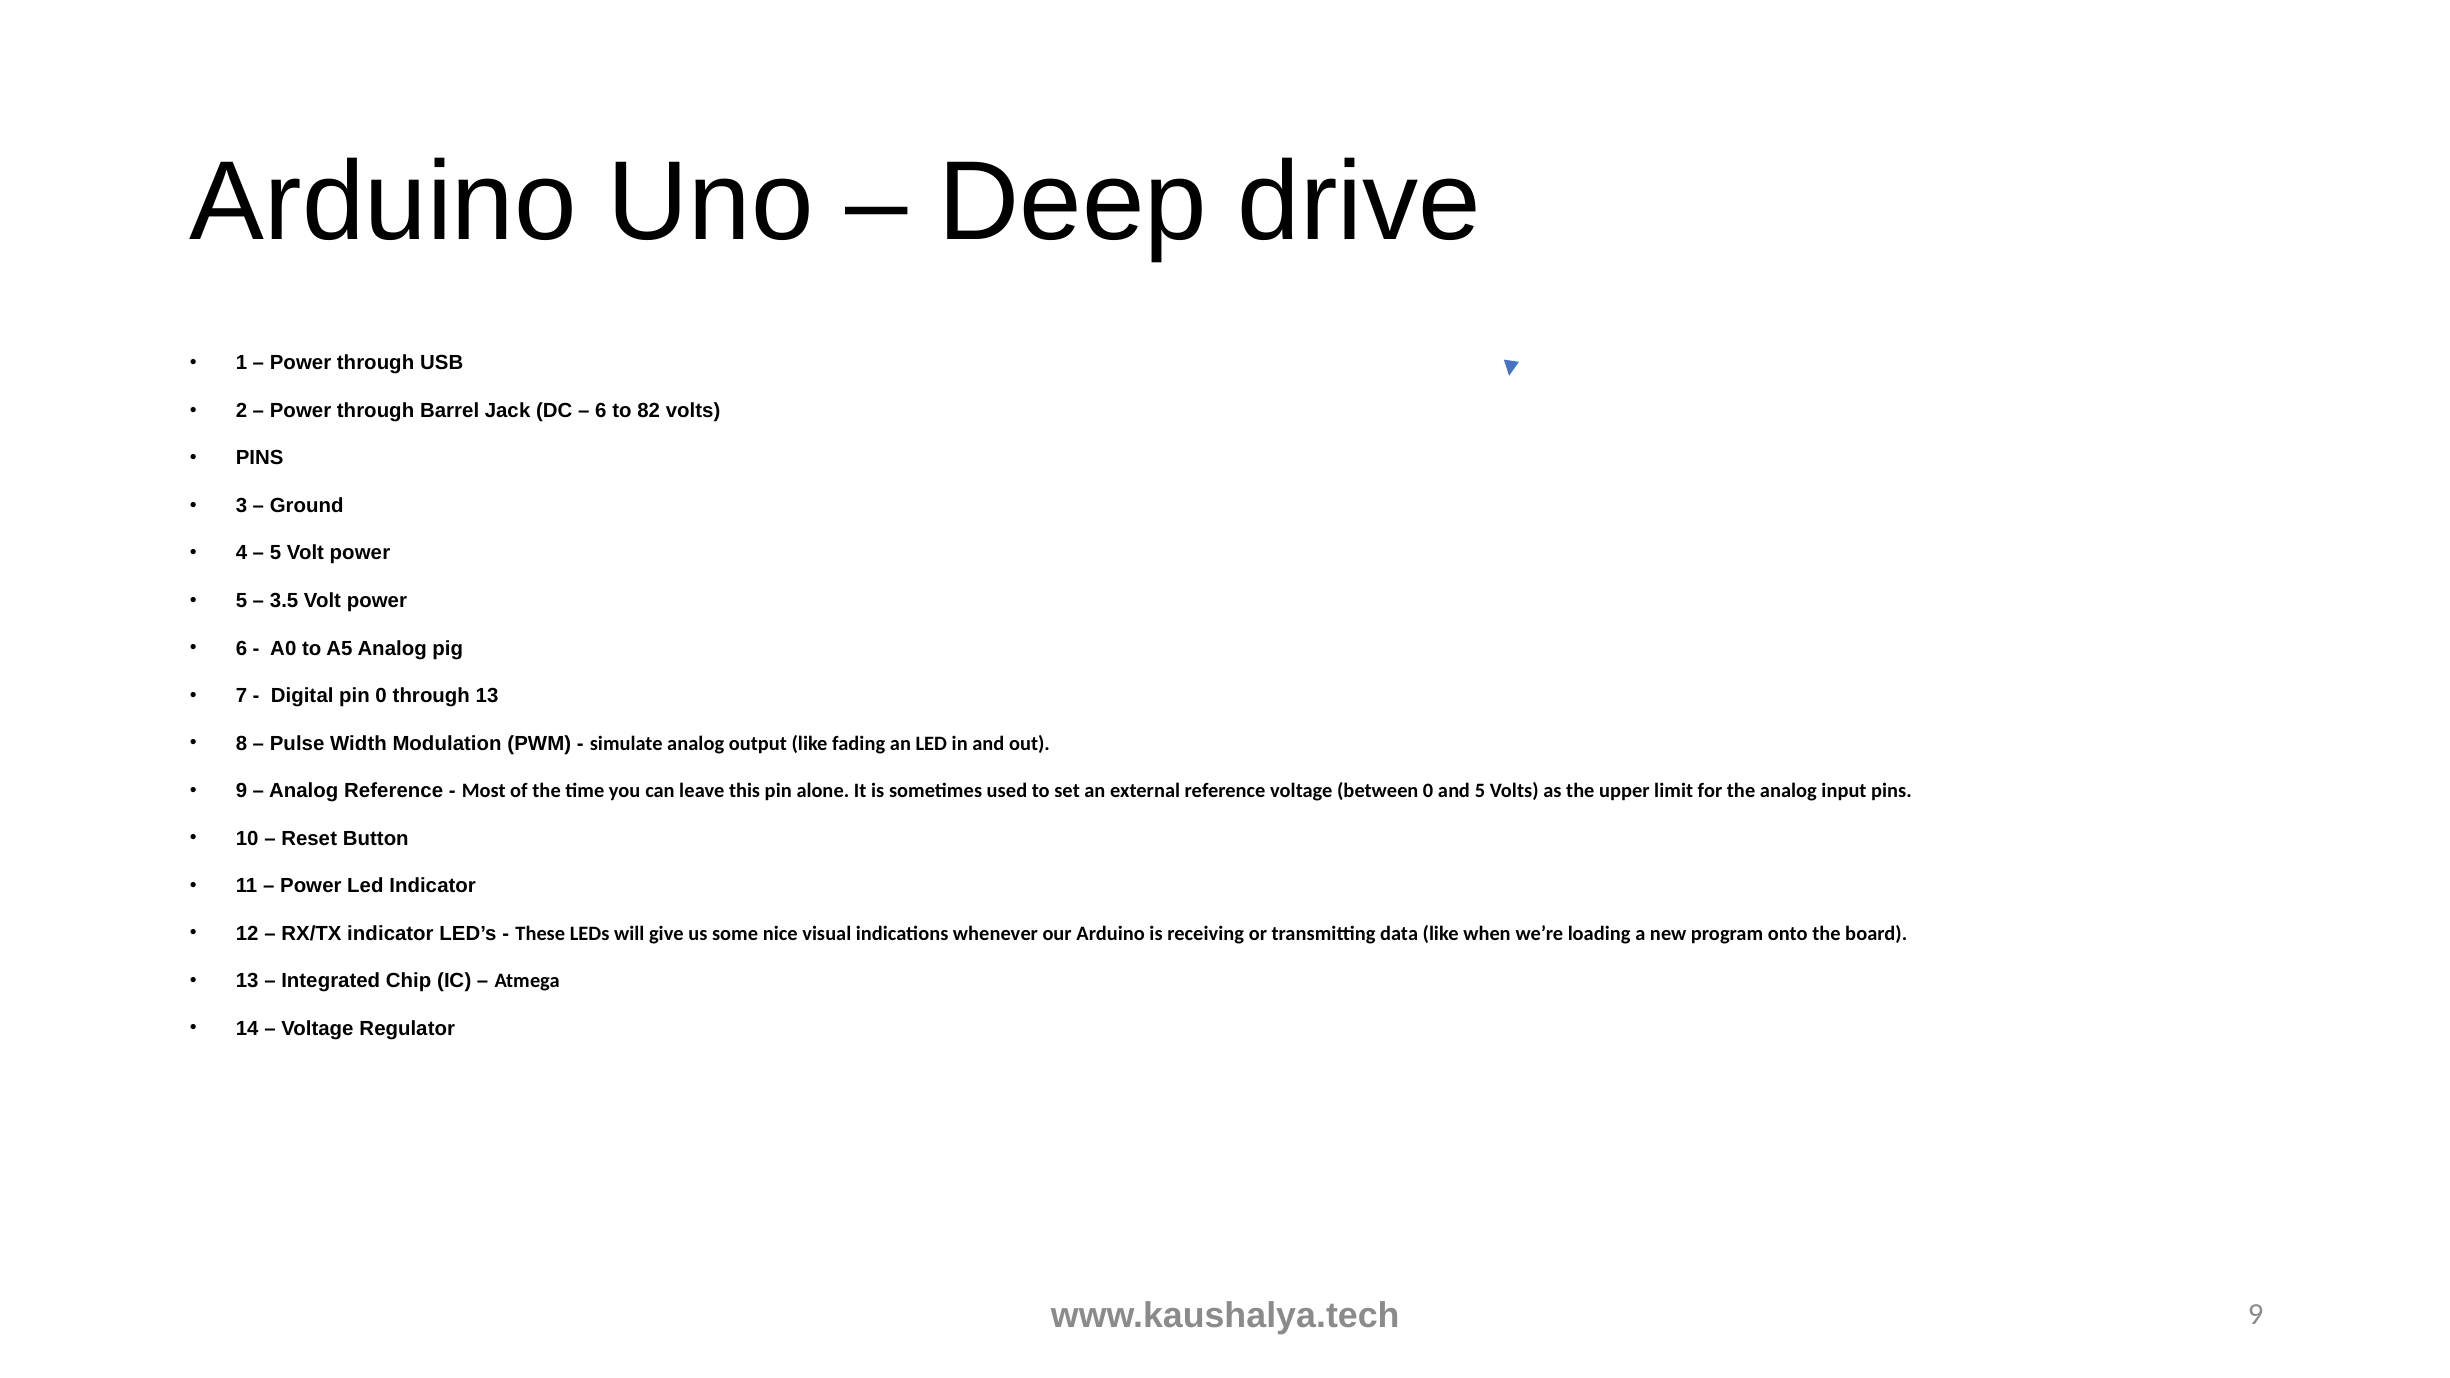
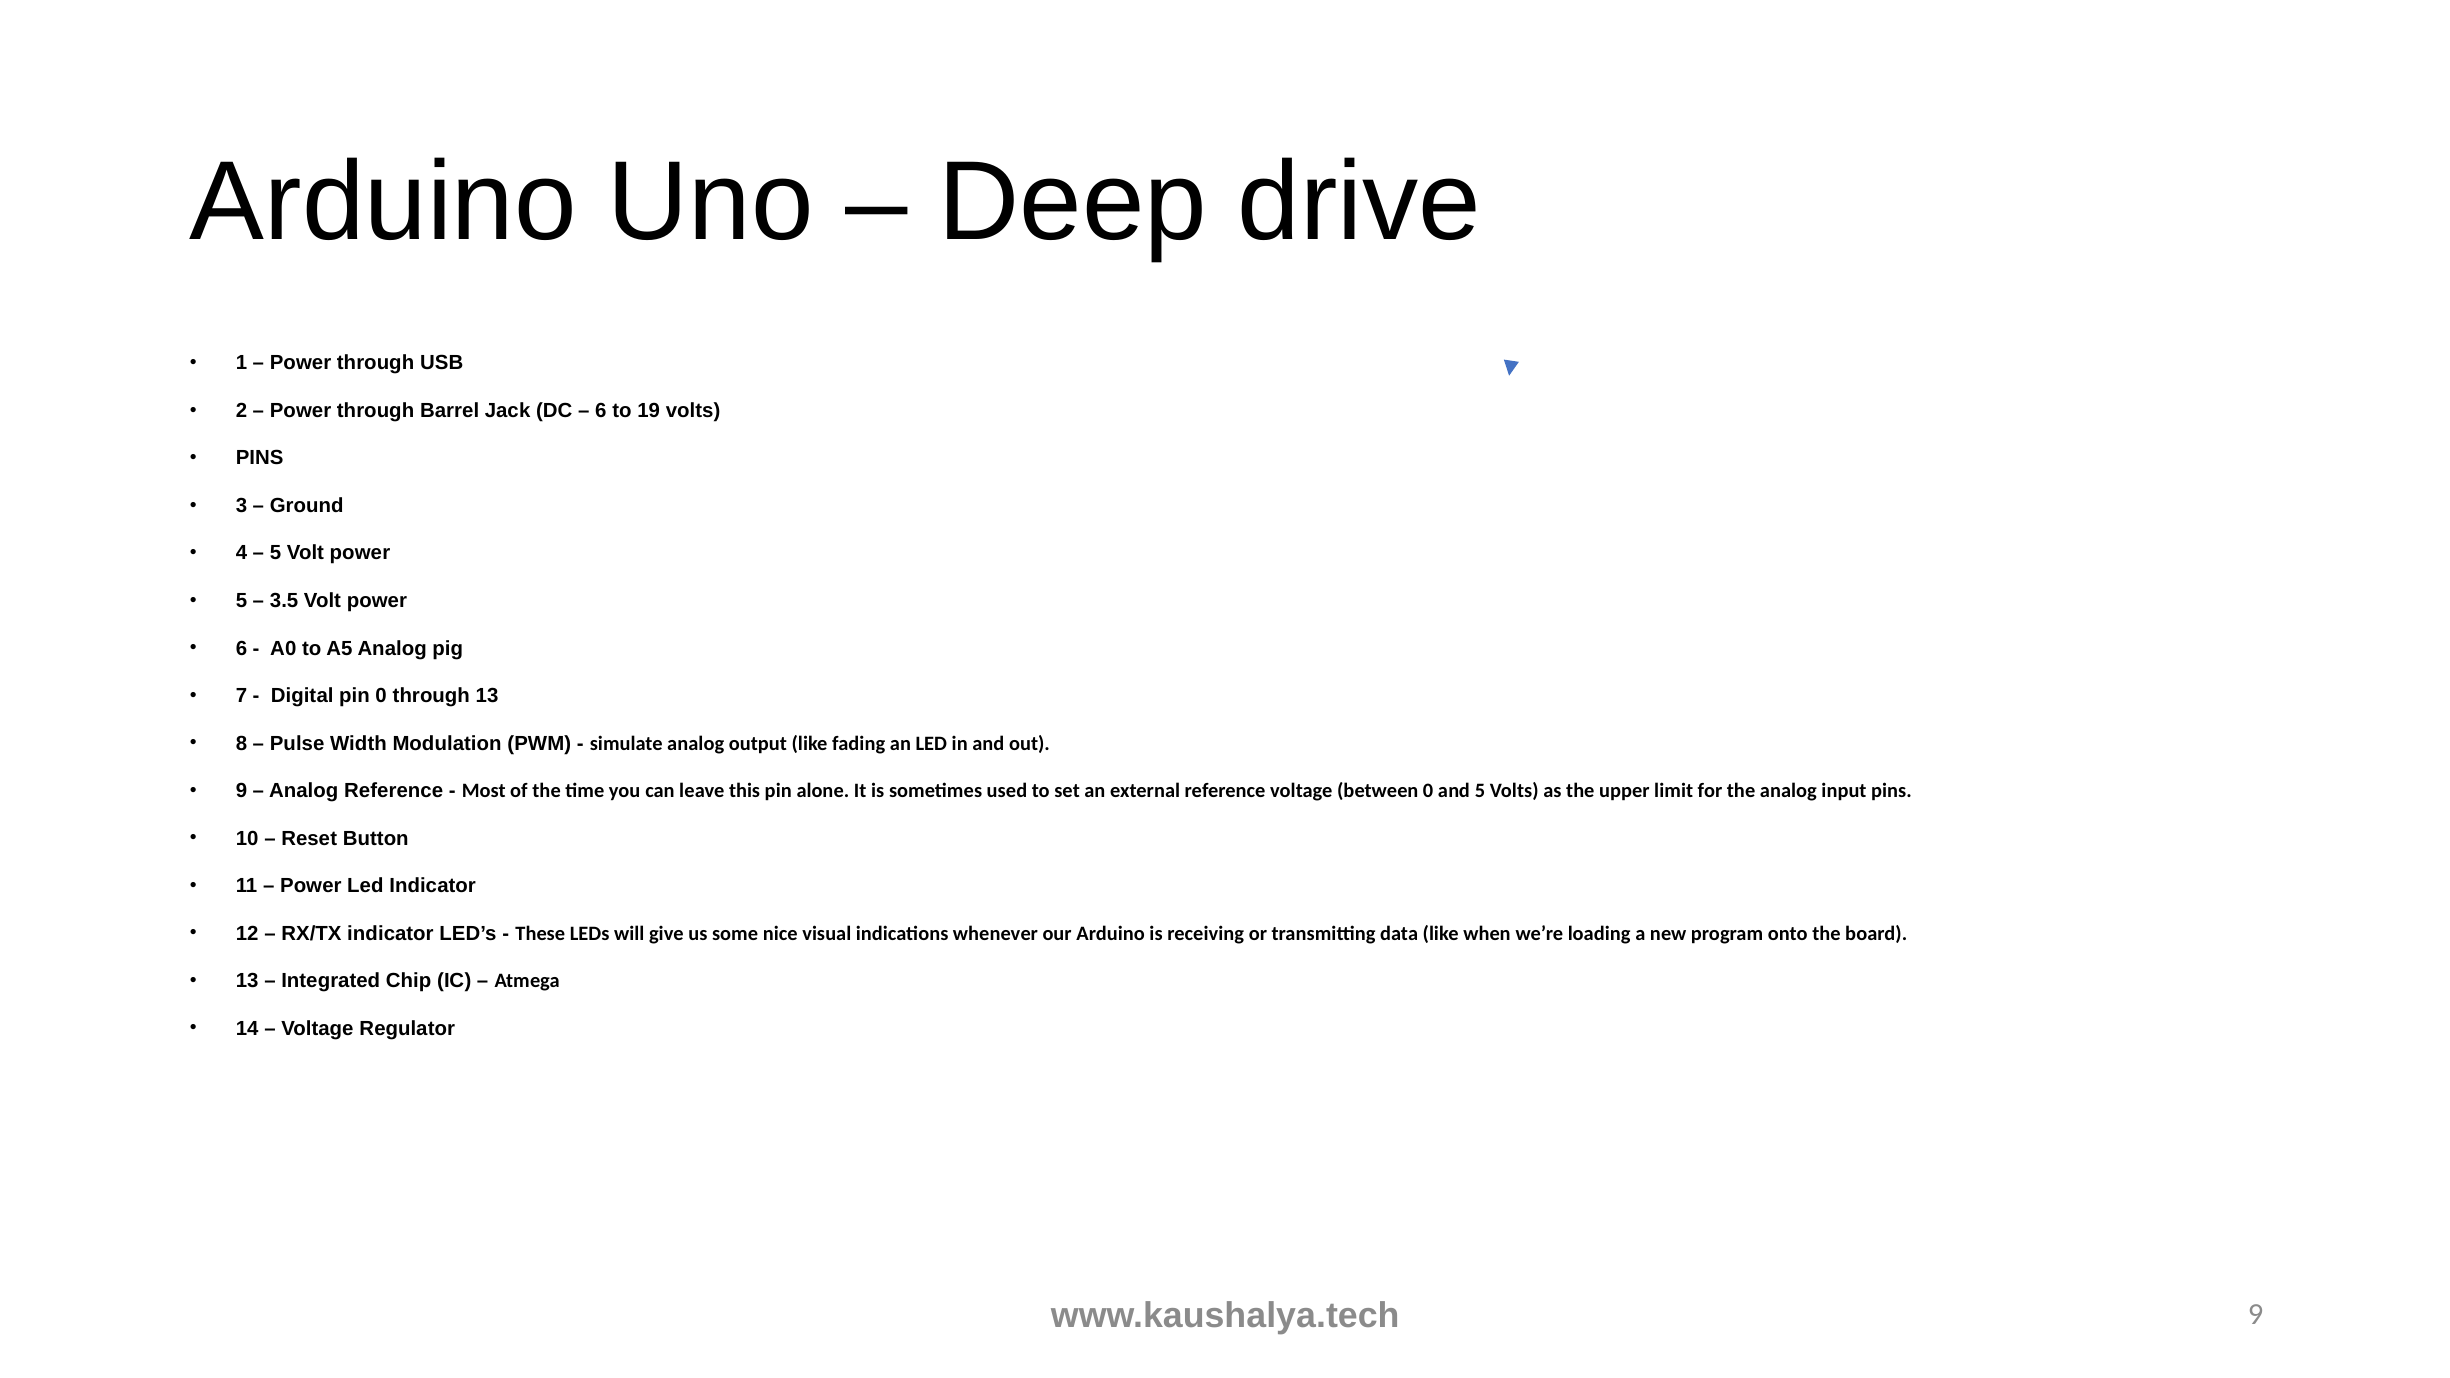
82: 82 -> 19 (649, 411)
